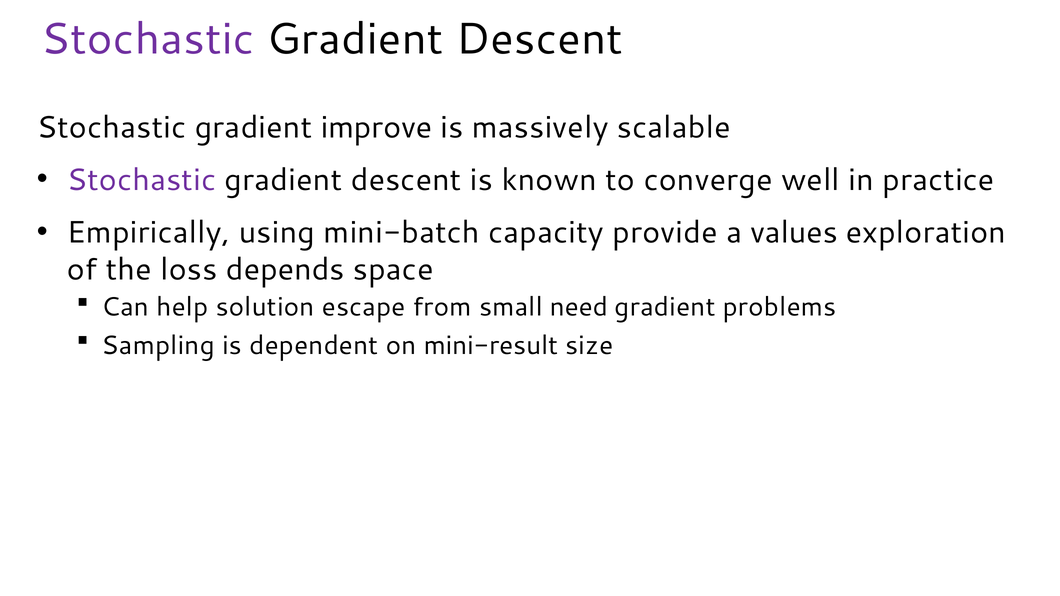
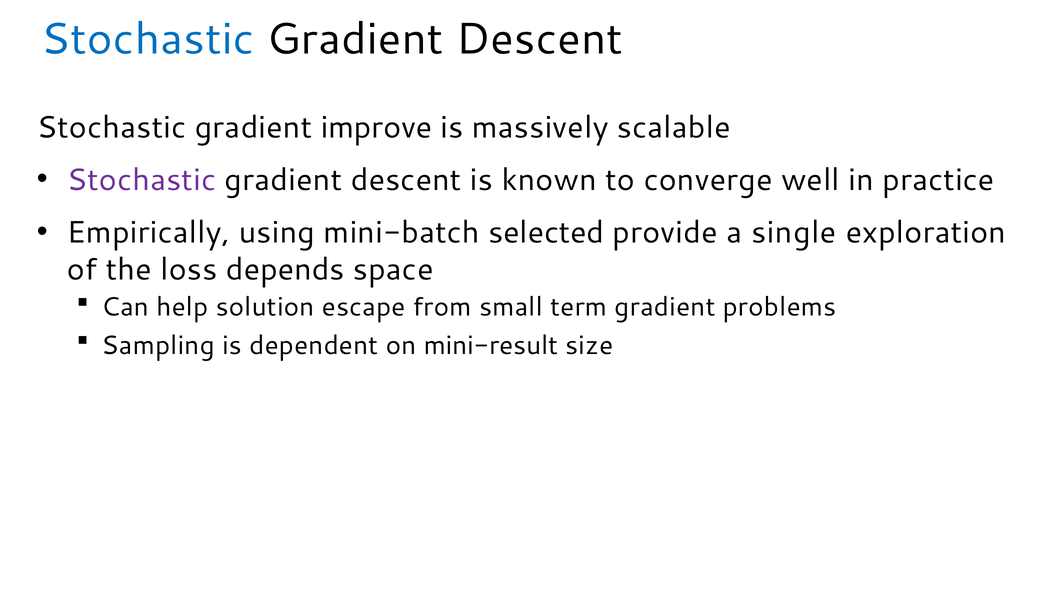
Stochastic colour: purple -> blue (148, 39)
capacity: capacity -> selected (546, 233)
values: values -> single (794, 233)
need: need -> term (579, 307)
